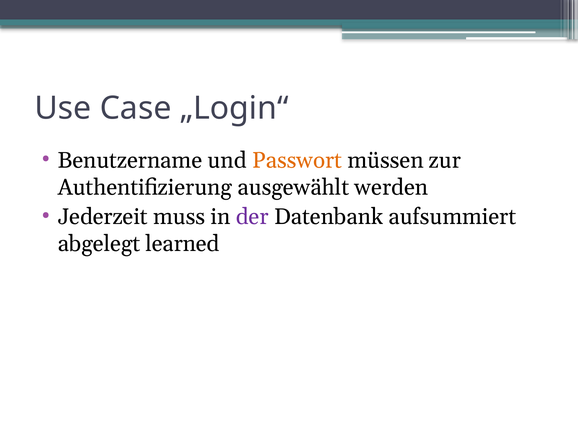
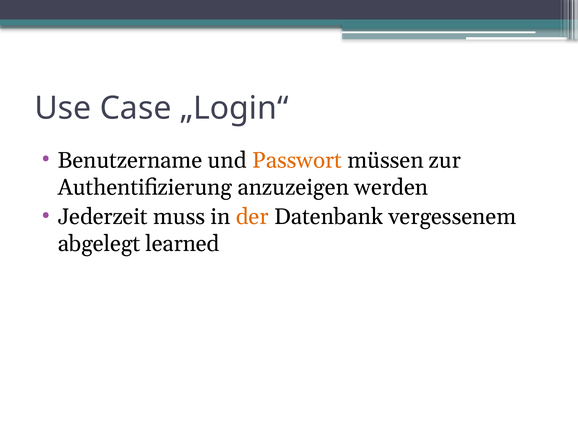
ausgewählt: ausgewählt -> anzuzeigen (293, 187)
der colour: purple -> orange (252, 216)
aufsummiert: aufsummiert -> vergessenem (452, 216)
